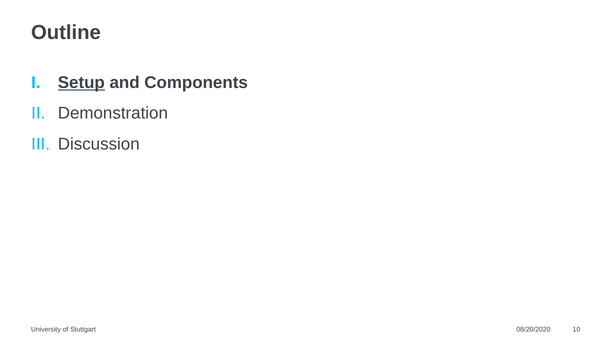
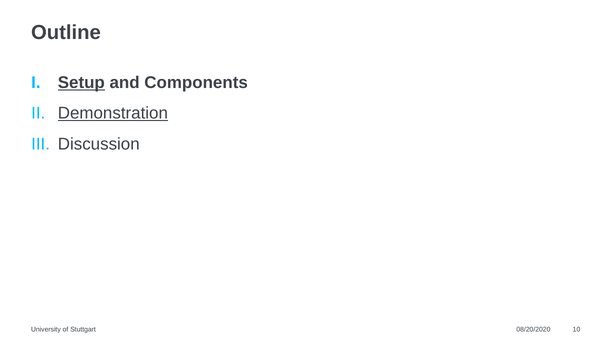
Demonstration underline: none -> present (113, 113)
